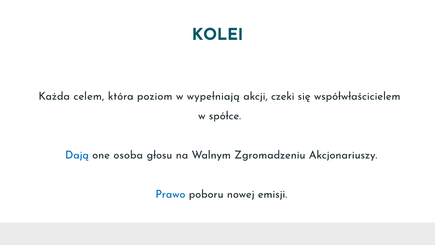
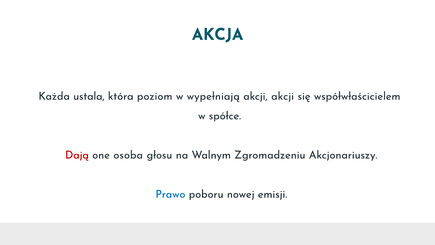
KOLEI: KOLEI -> AKCJA (218, 34)
celem: celem -> ustala (89, 96)
akcji czeki: czeki -> akcji (283, 96)
Dają colour: blue -> red (77, 155)
